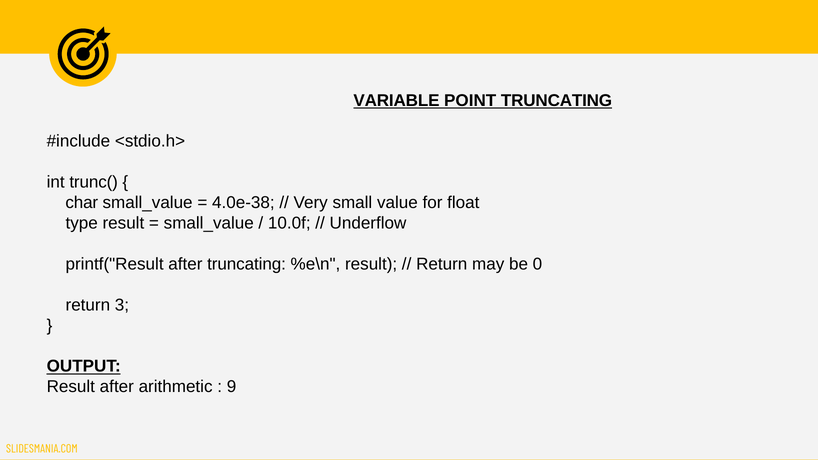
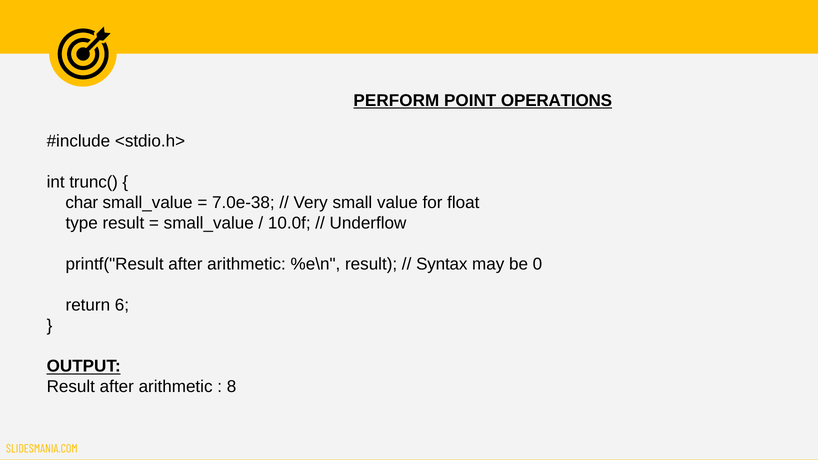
VARIABLE: VARIABLE -> PERFORM (396, 100)
POINT TRUNCATING: TRUNCATING -> OPERATIONS (557, 100)
4.0e-38: 4.0e-38 -> 7.0e-38 (243, 203)
printf("Result after truncating: truncating -> arithmetic (247, 264)
Return: Return -> Syntax (442, 264)
3: 3 -> 6 (122, 305)
9: 9 -> 8 (232, 387)
